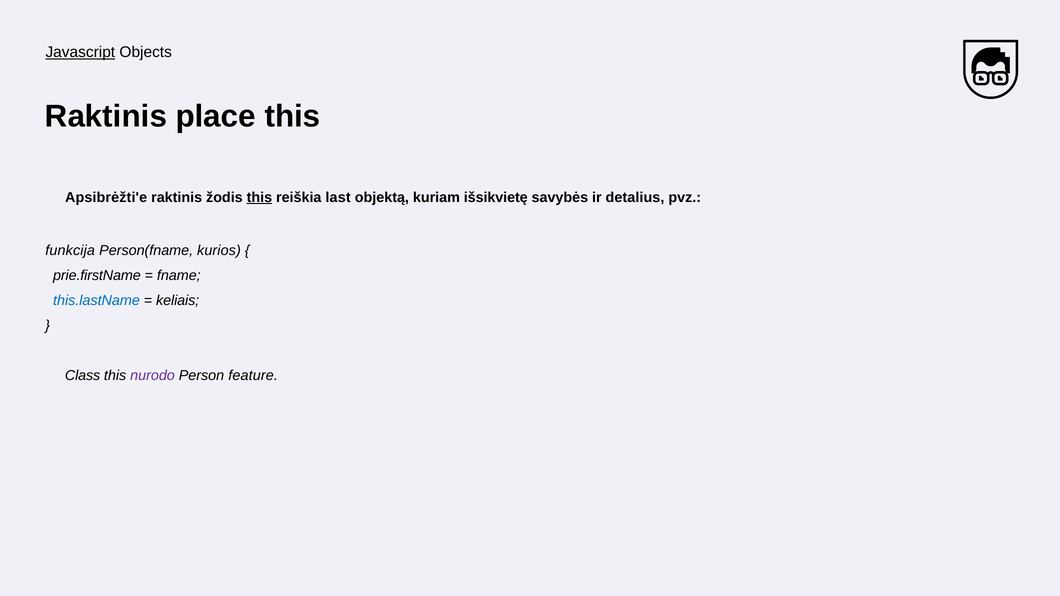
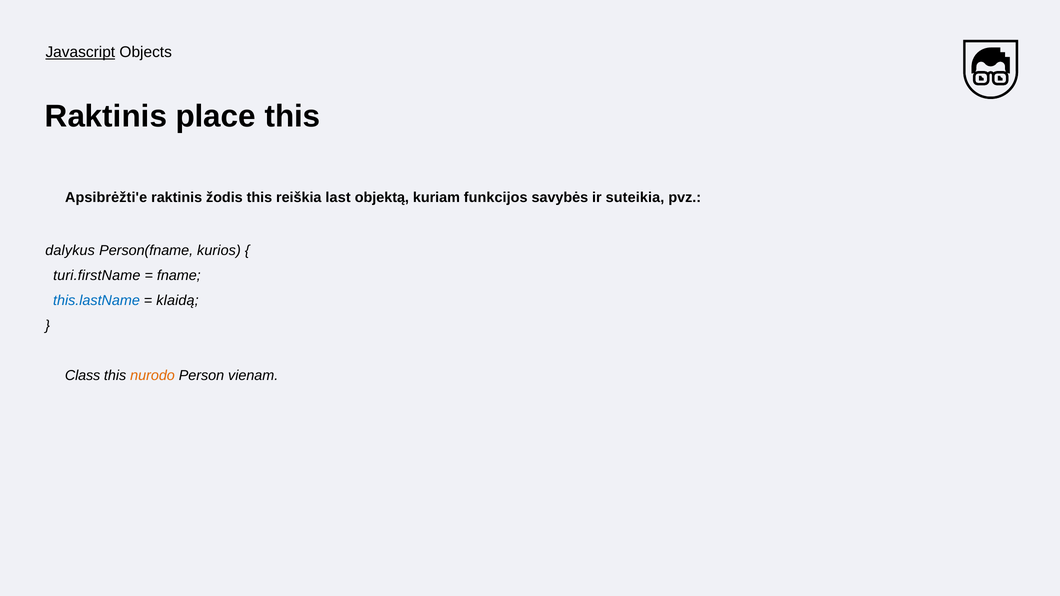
this underline: present -> none (259, 197)
išsikvietę: išsikvietę -> funkcijos (496, 197)
detalius: detalius -> suteikia (635, 197)
funkcija: funkcija -> dalykus (70, 251)
prie.firstName: prie.firstName -> turi.firstName (97, 276)
keliais: keliais -> klaidą (178, 301)
nurodo colour: purple -> orange (153, 376)
feature: feature -> vienam (253, 376)
